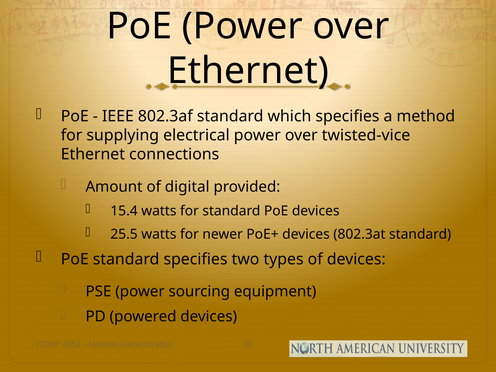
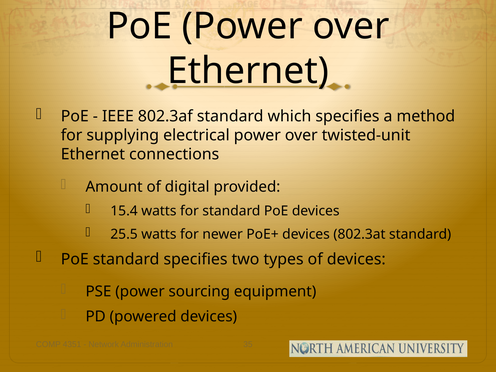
twisted-vice: twisted-vice -> twisted-unit (366, 135)
